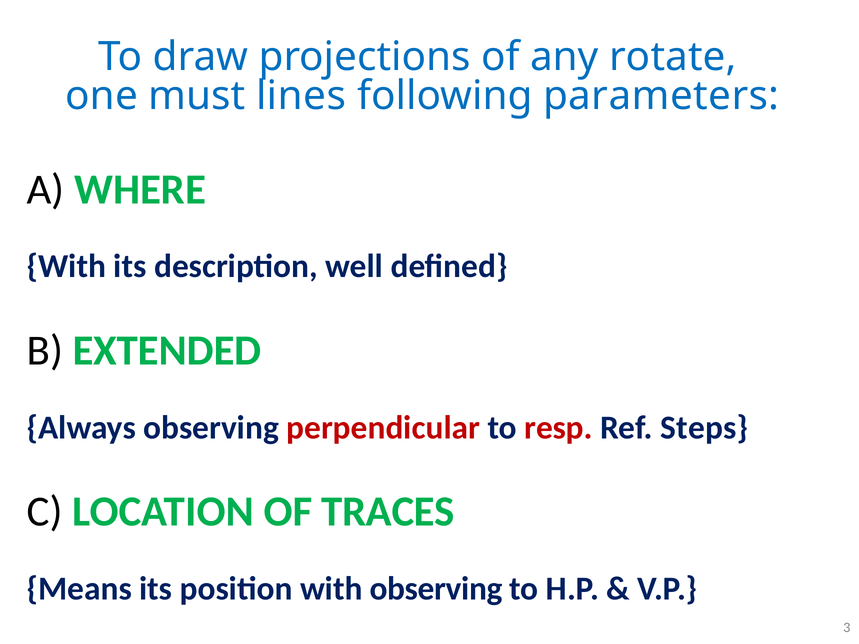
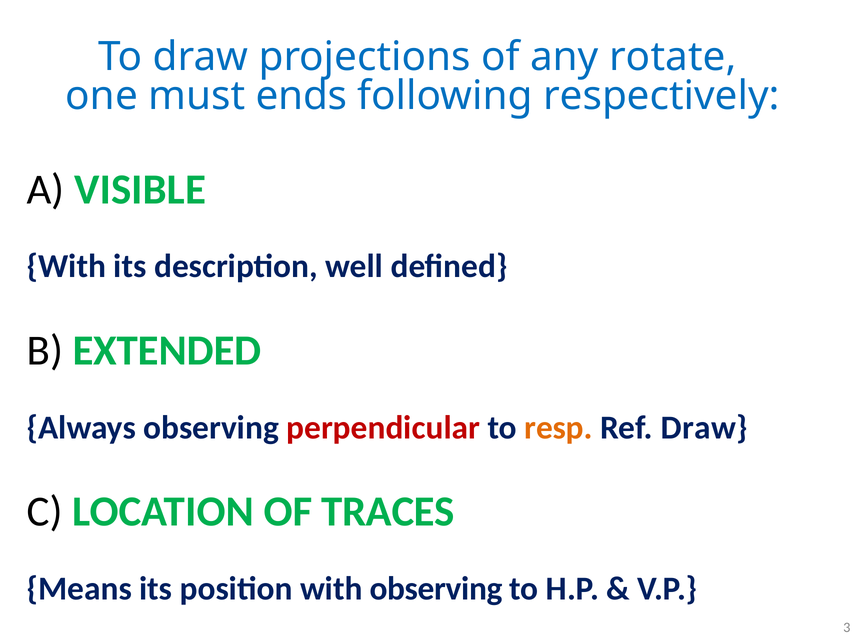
lines: lines -> ends (301, 96)
parameters: parameters -> respectively (661, 96)
WHERE: WHERE -> VISIBLE (140, 190)
resp colour: red -> orange (559, 428)
Ref Steps: Steps -> Draw (704, 428)
